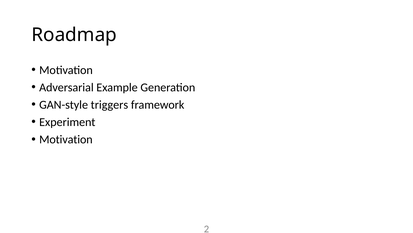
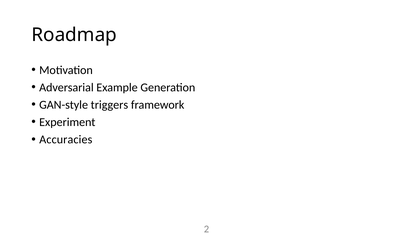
Motivation: Motivation -> Accuracies (66, 139)
